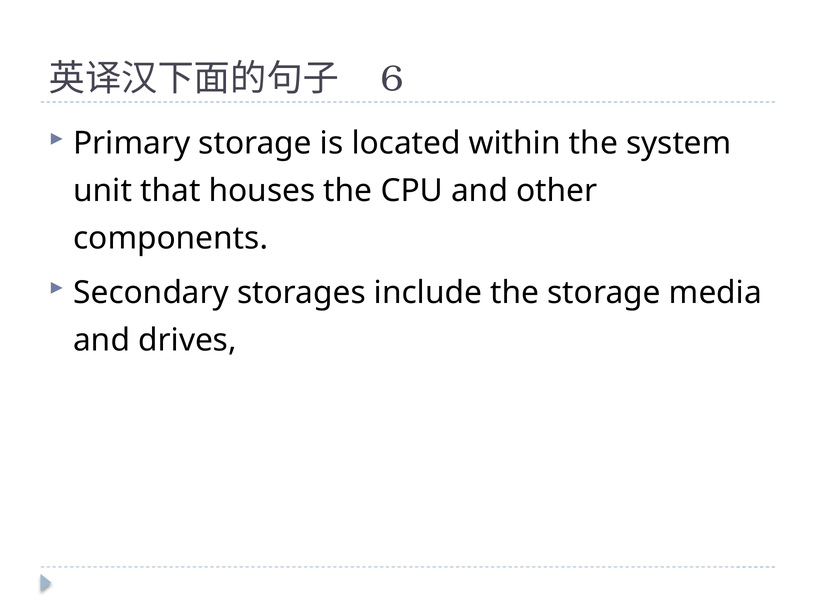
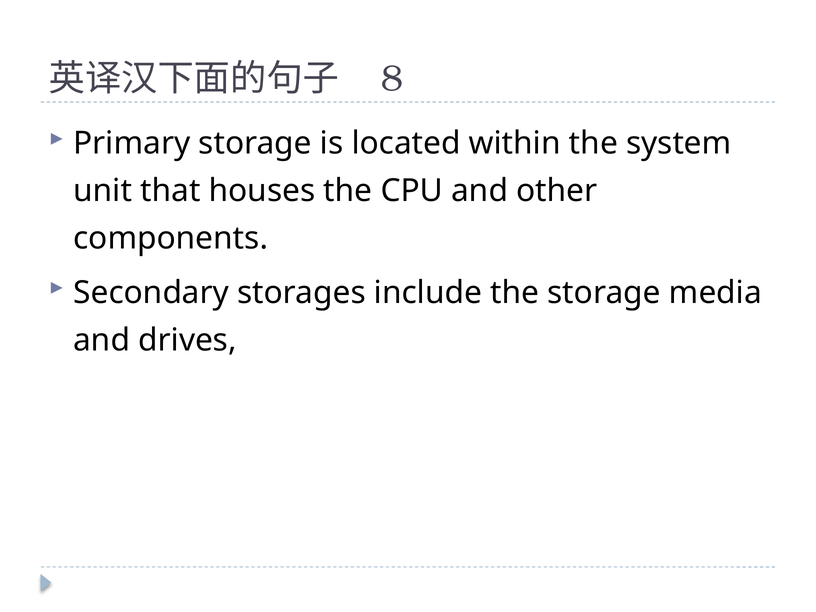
6: 6 -> 8 (392, 79)
